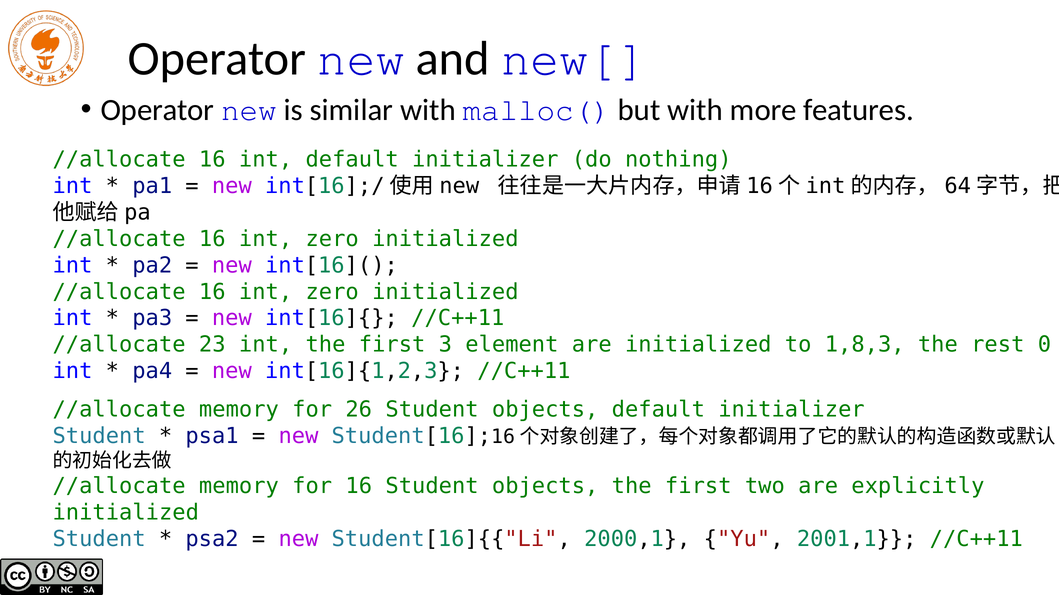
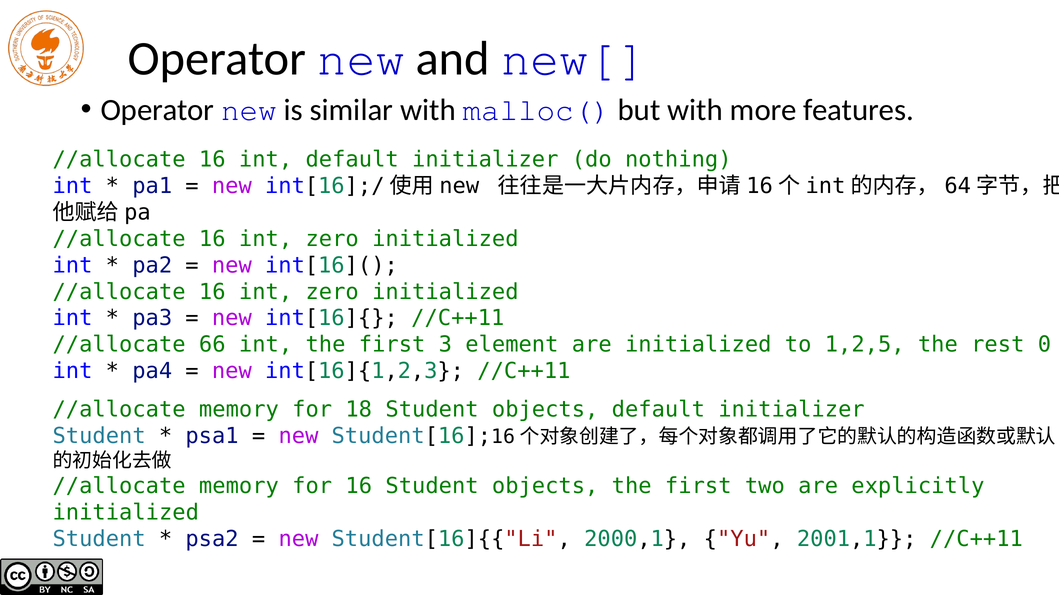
23: 23 -> 66 (212, 345)
1,8,3: 1,8,3 -> 1,2,5 (865, 345)
26: 26 -> 18 (359, 410)
